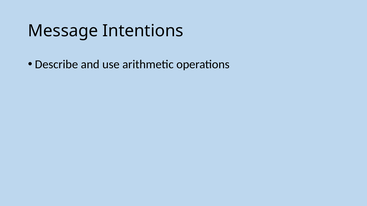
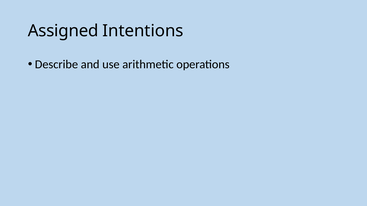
Message: Message -> Assigned (63, 31)
